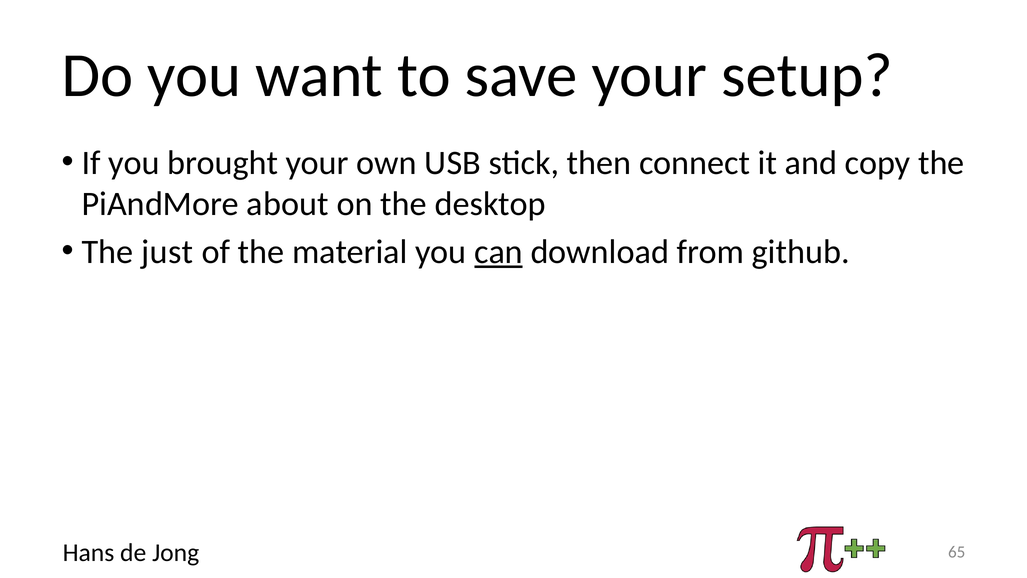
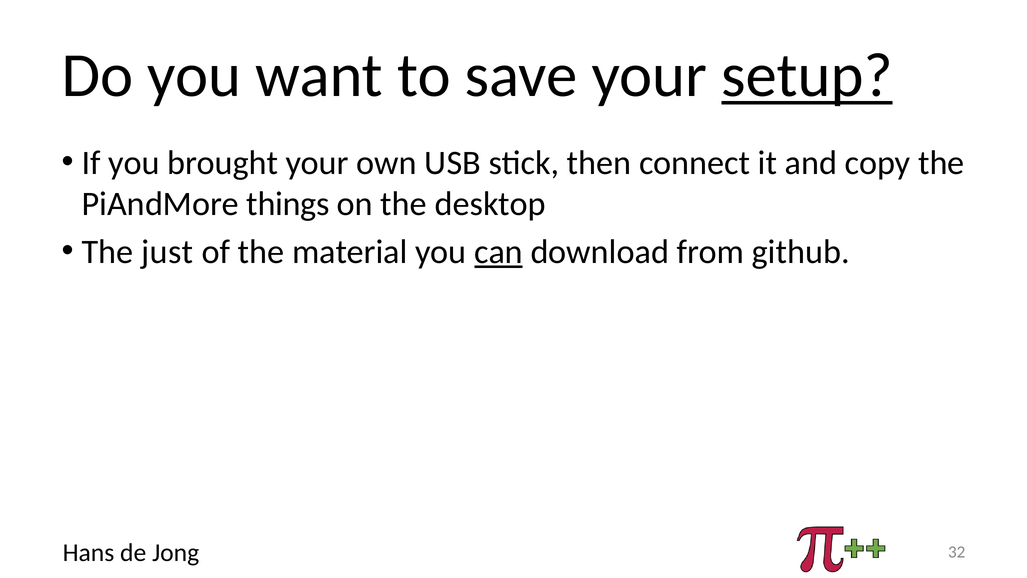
setup underline: none -> present (807, 76)
about: about -> things (288, 204)
65: 65 -> 32 (957, 552)
